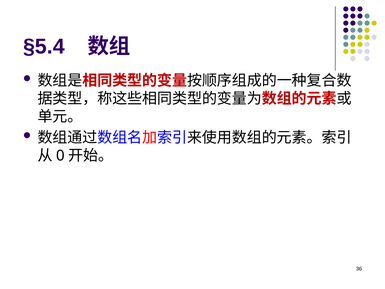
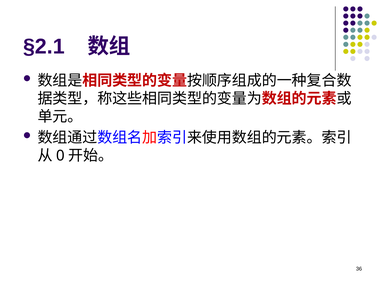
§5.4: §5.4 -> §2.1 (44, 46)
